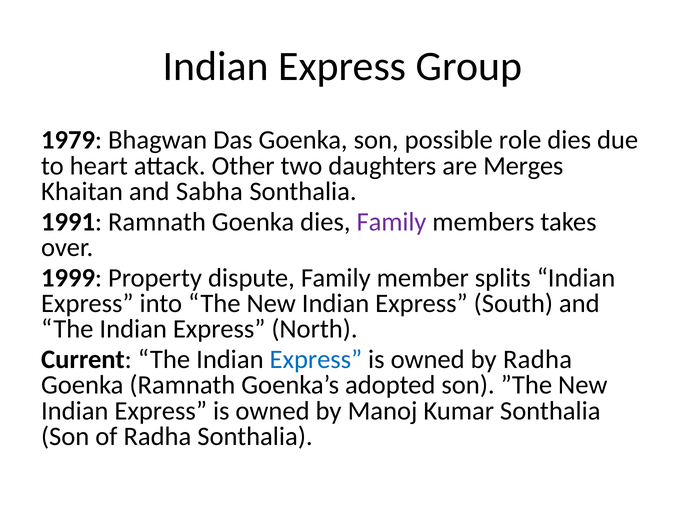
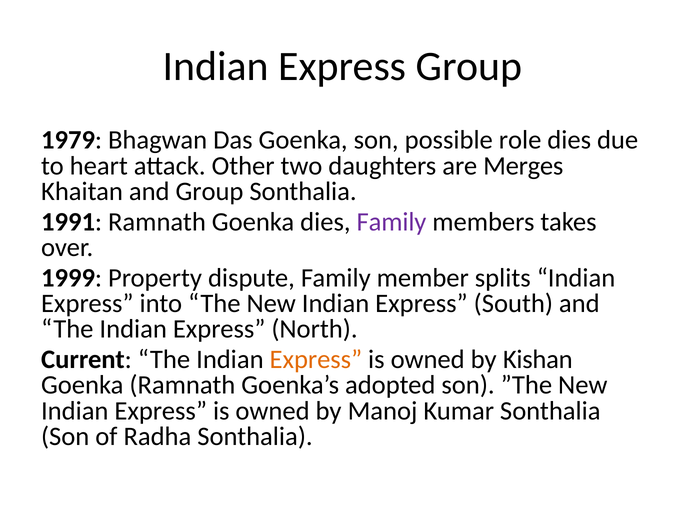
and Sabha: Sabha -> Group (210, 191)
Express colour: blue -> orange (316, 359)
by Radha: Radha -> Kishan (538, 359)
